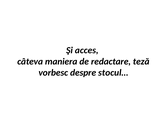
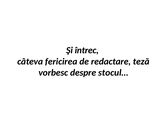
acces: acces -> întrec (87, 50)
maniera: maniera -> fericirea (61, 61)
